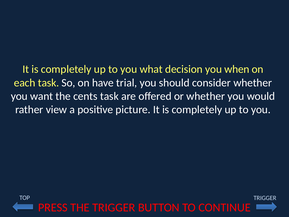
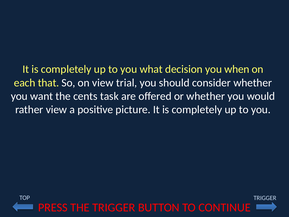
each task: task -> that (49, 83)
on have: have -> view (103, 83)
